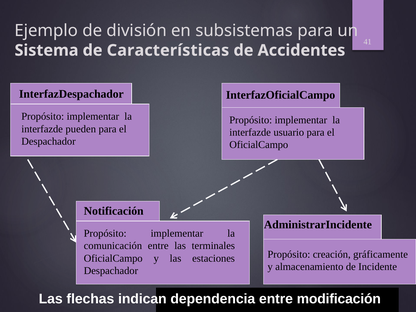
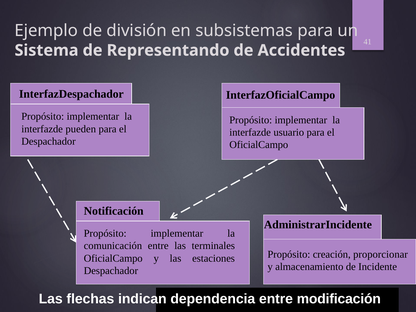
Características: Características -> Representando (168, 50)
gráficamente: gráficamente -> proporcionar (381, 254)
